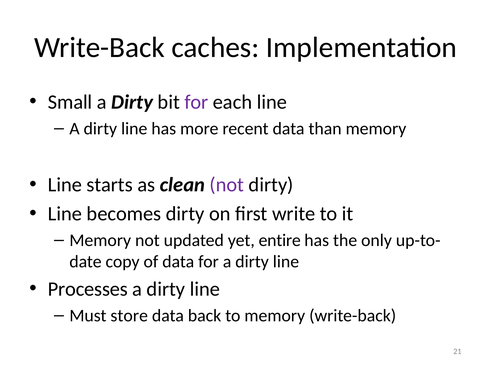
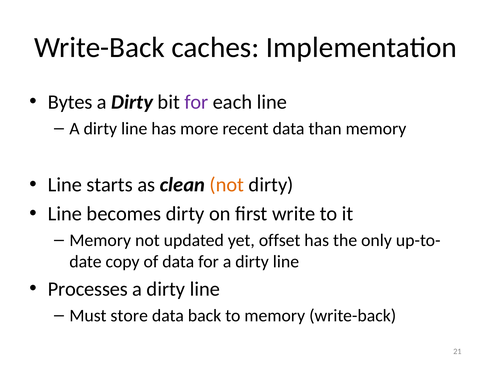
Small: Small -> Bytes (70, 102)
not colour: purple -> orange (227, 185)
entire: entire -> offset (280, 240)
